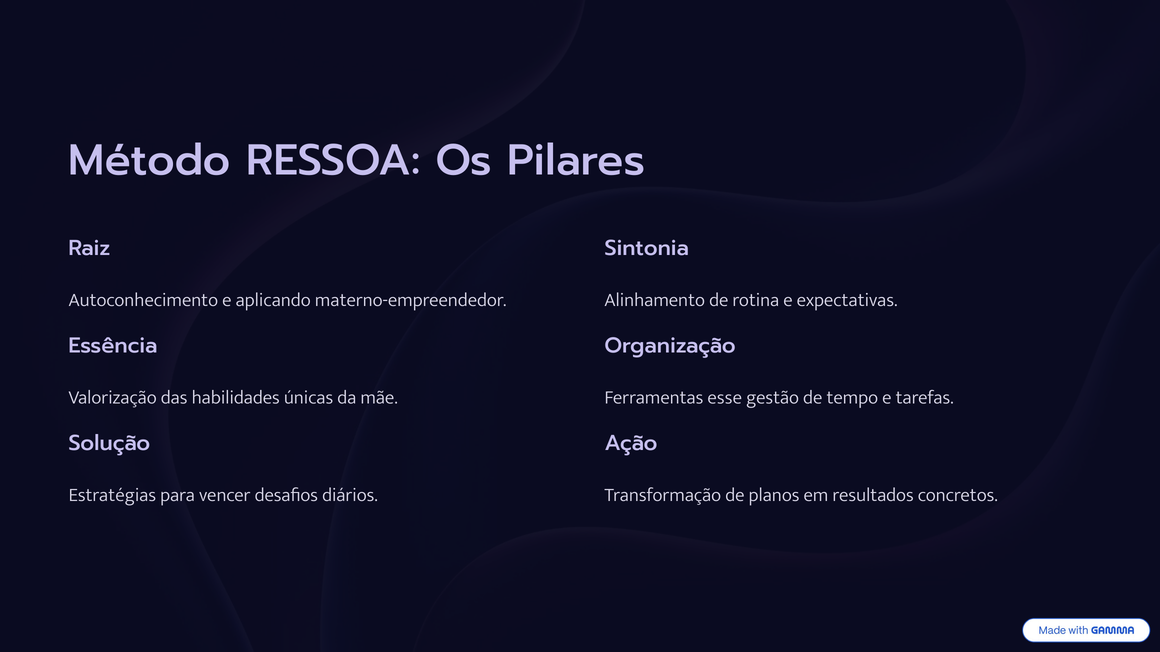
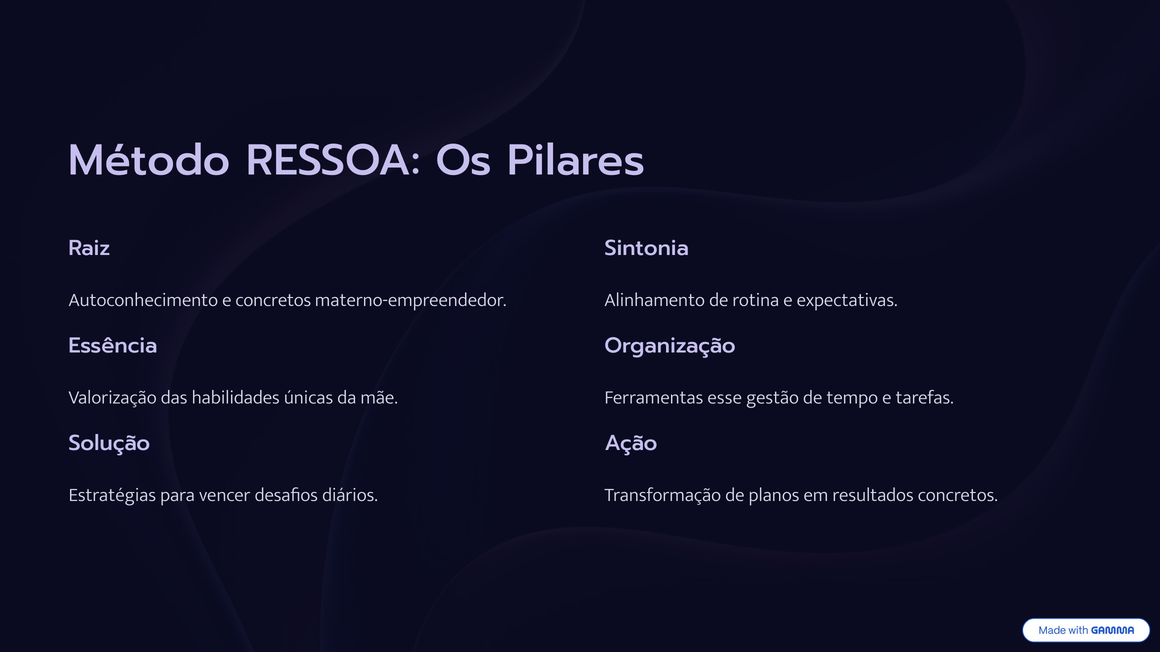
e aplicando: aplicando -> concretos (273, 300)
